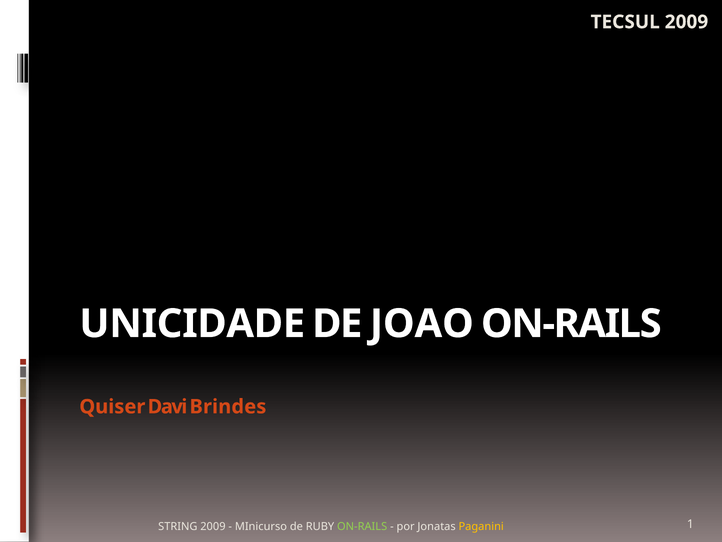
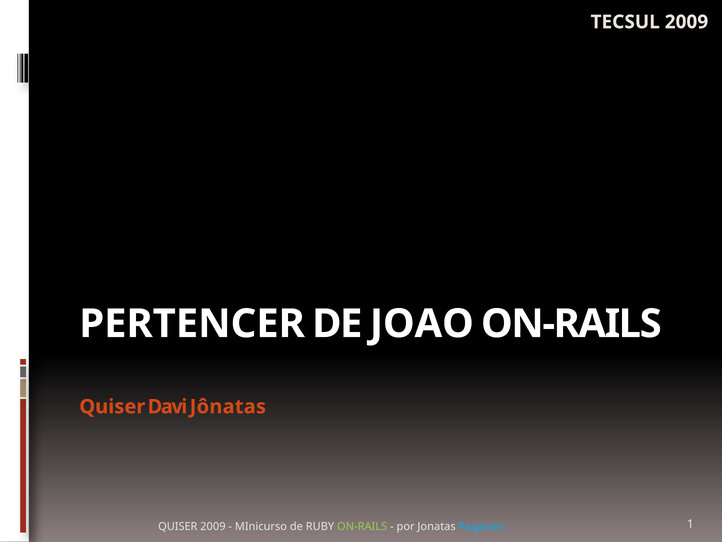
UNICIDADE: UNICIDADE -> PERTENCER (192, 324)
Brindes: Brindes -> Jônatas (228, 406)
STRING: STRING -> QUISER (178, 526)
Paganini colour: yellow -> light blue (481, 526)
